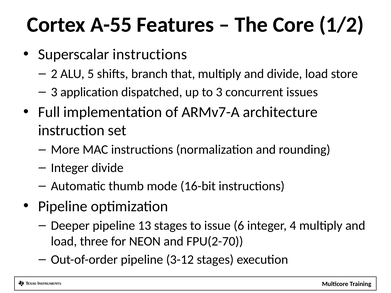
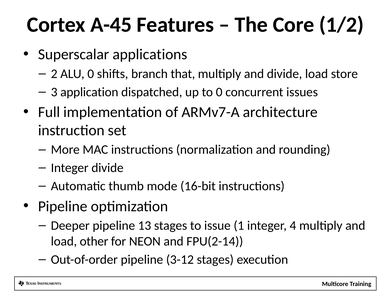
A-55: A-55 -> A-45 (111, 25)
Superscalar instructions: instructions -> applications (150, 54)
ALU 5: 5 -> 0 (91, 74)
to 3: 3 -> 0 (219, 92)
6: 6 -> 1 (239, 226)
three: three -> other (94, 241)
FPU(2-70: FPU(2-70 -> FPU(2-14 (215, 241)
